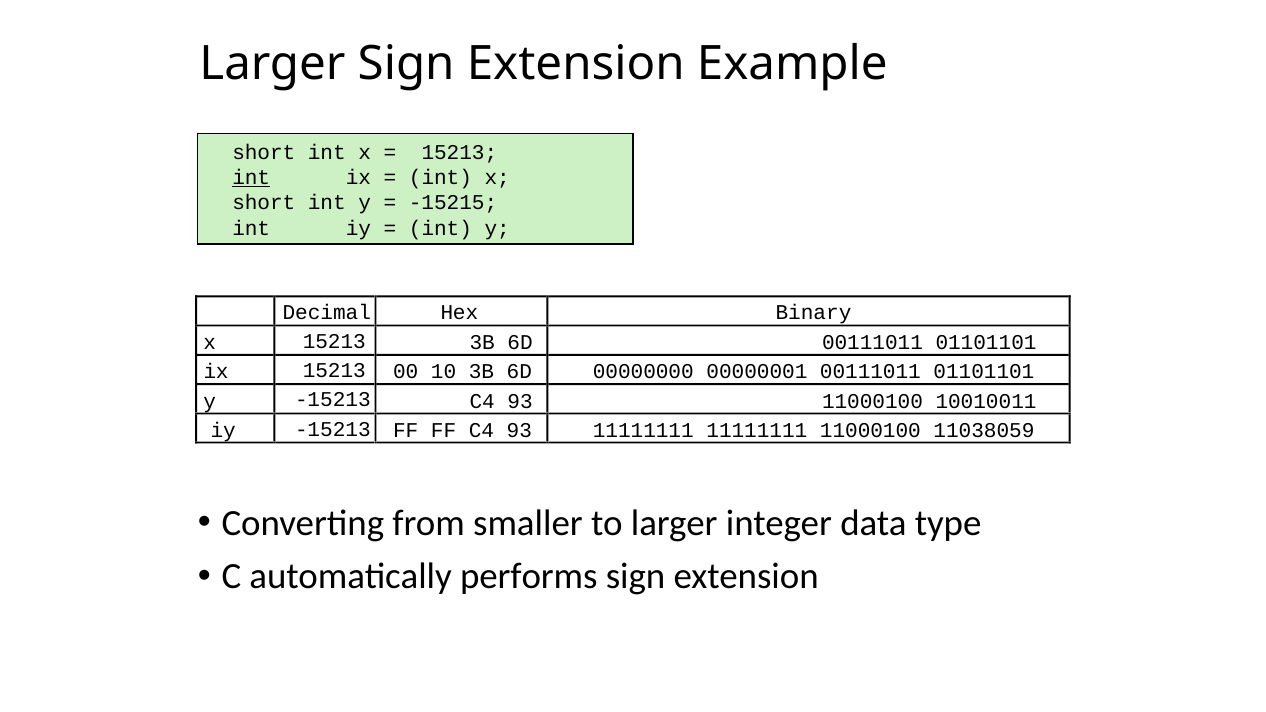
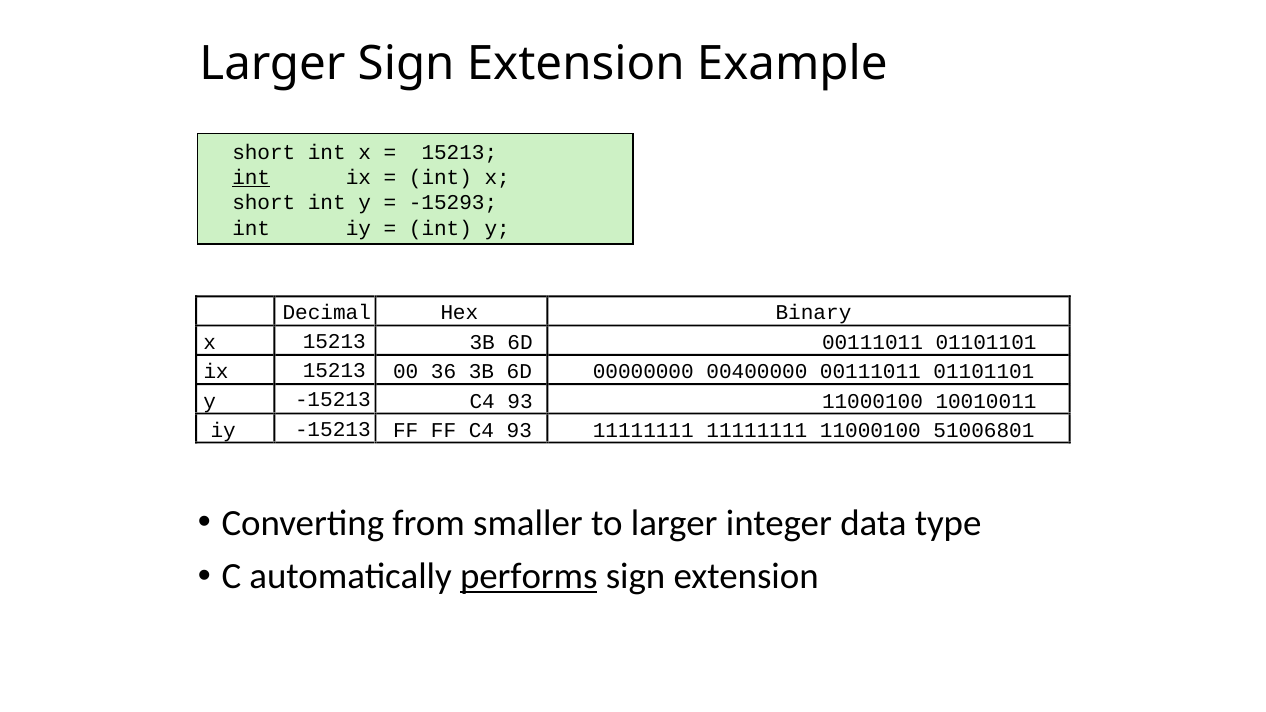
-15215: -15215 -> -15293 (453, 203)
10: 10 -> 36 (444, 372)
00000001: 00000001 -> 00400000 (757, 372)
11038059: 11038059 -> 51006801 (984, 431)
performs underline: none -> present (529, 576)
